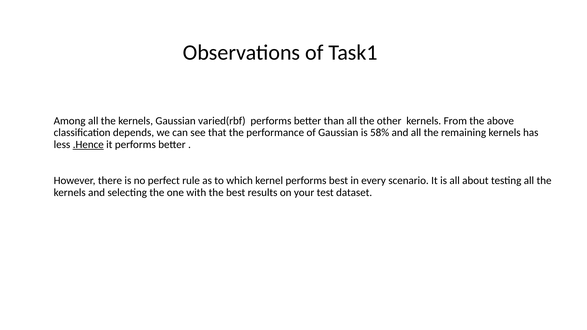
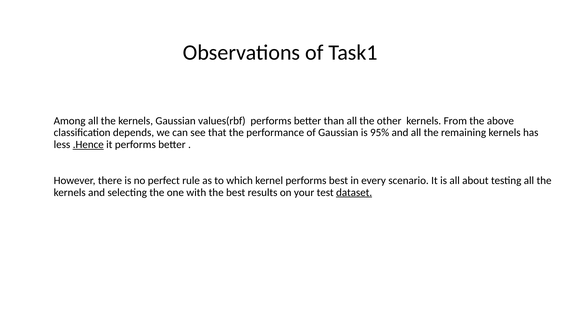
varied(rbf: varied(rbf -> values(rbf (222, 121)
58%: 58% -> 95% (380, 133)
dataset underline: none -> present (354, 193)
